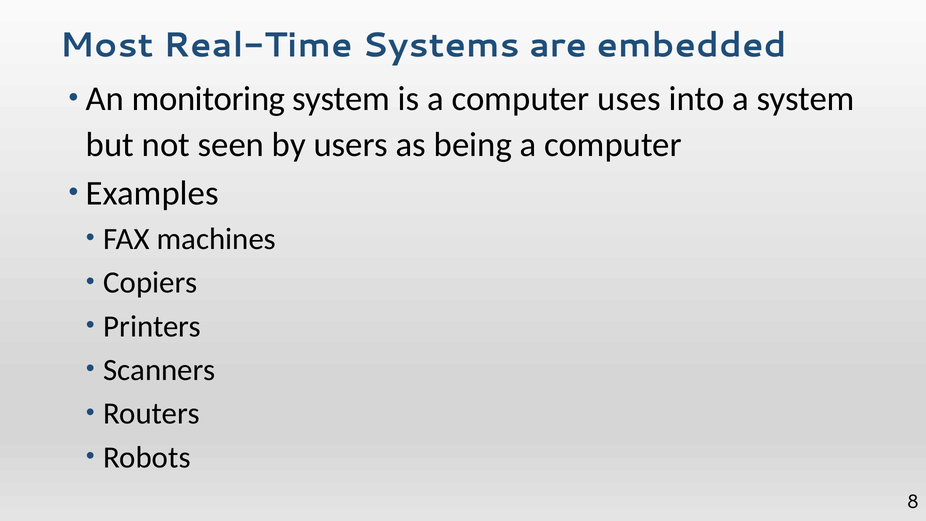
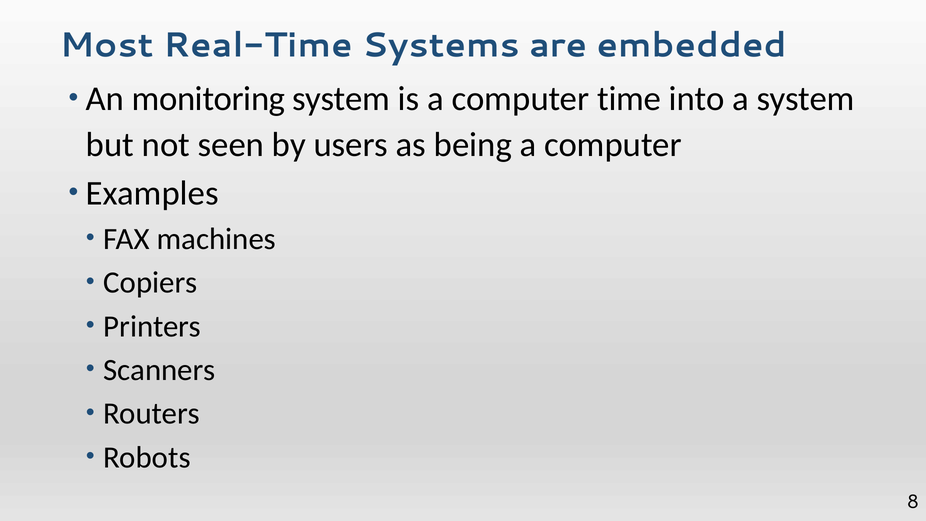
uses: uses -> time (629, 99)
